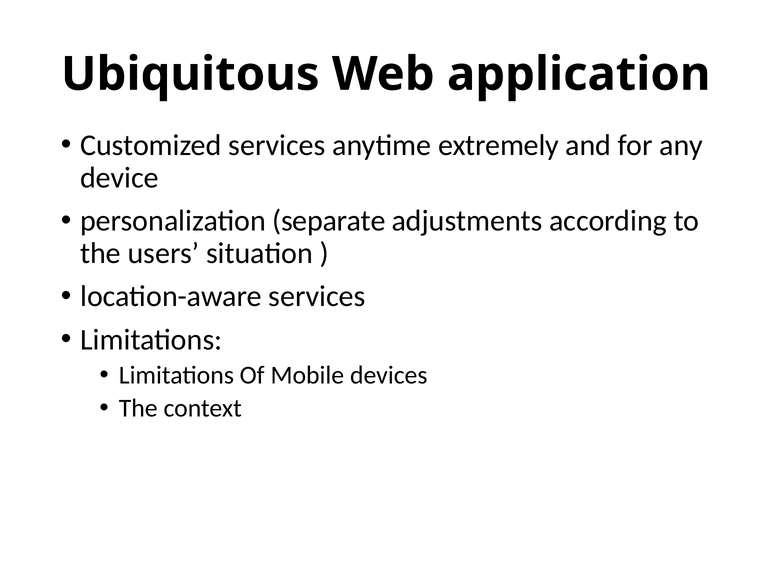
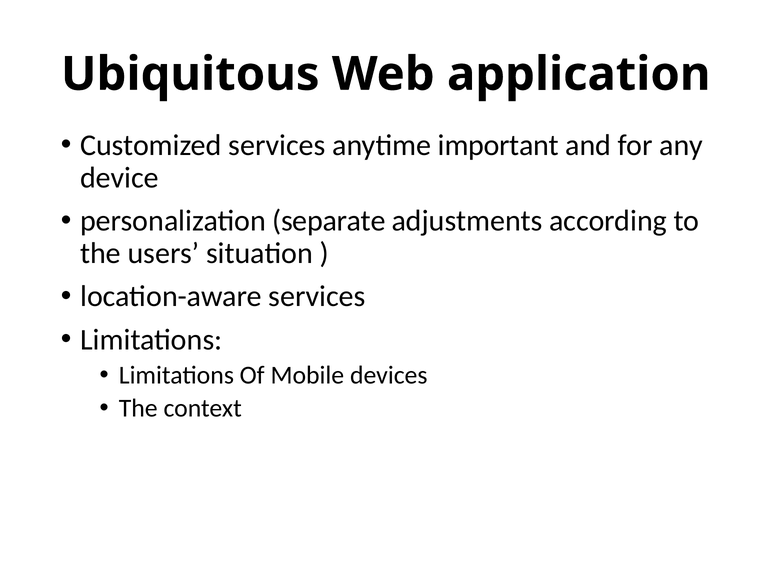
extremely: extremely -> important (498, 145)
